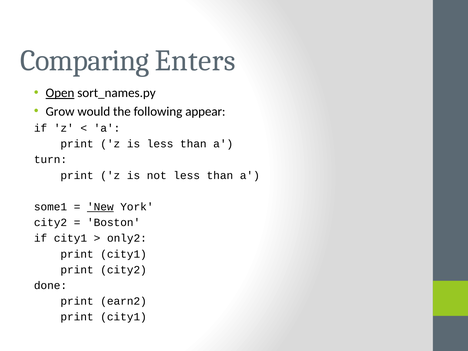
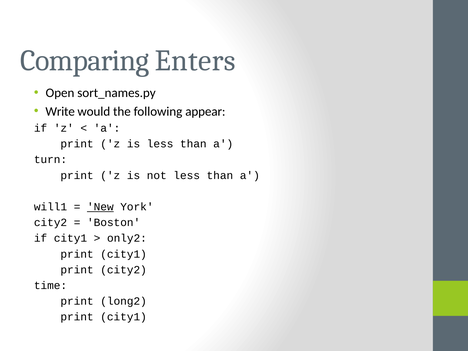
Open underline: present -> none (60, 93)
Grow: Grow -> Write (60, 111)
some1: some1 -> will1 (51, 207)
done: done -> time (51, 286)
earn2: earn2 -> long2 (124, 301)
